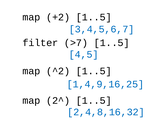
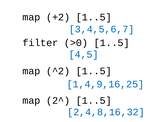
>7: >7 -> >0 (76, 43)
